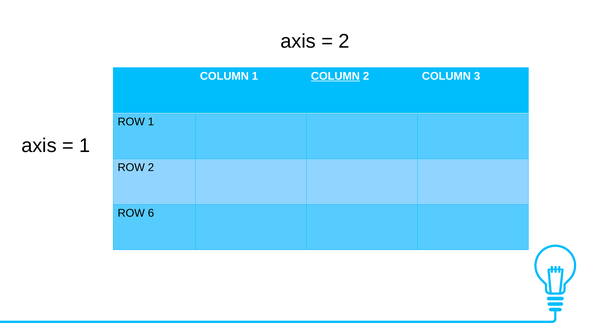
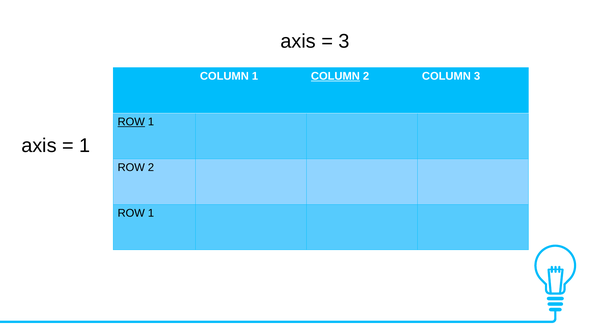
2: 2 -> 3 (344, 41)
ROW underline: none -> present (131, 122)
6: 6 -> 1 (151, 213)
